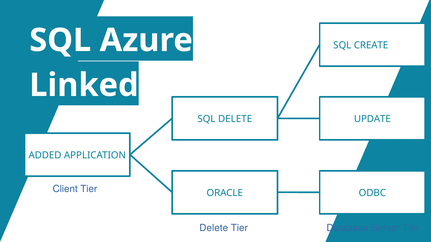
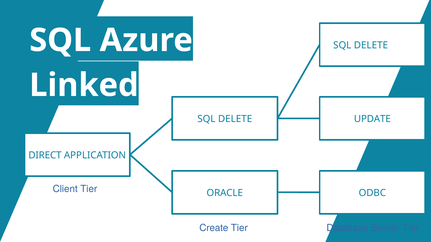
CREATE: CREATE -> DELETE (371, 45)
ADDED: ADDED -> DIRECT (45, 156)
Delete: Delete -> Create (214, 228)
